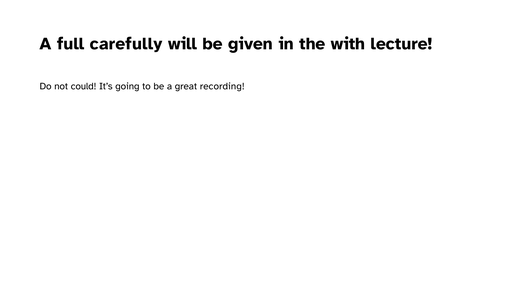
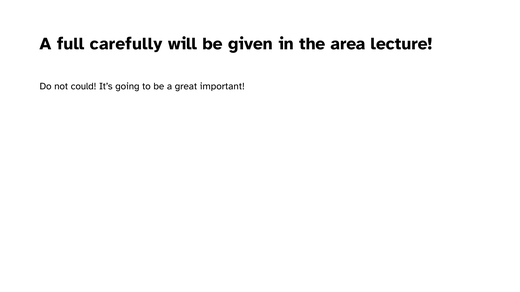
with: with -> area (348, 44)
recording: recording -> important (222, 86)
